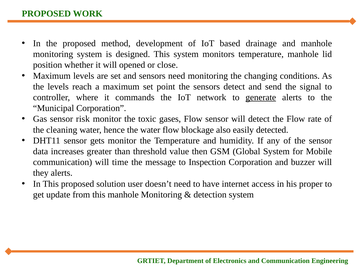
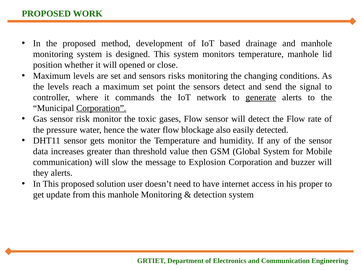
sensors need: need -> risks (177, 76)
Corporation underline: none -> present (101, 108)
cleaning: cleaning -> pressure (62, 130)
time: time -> slow (120, 163)
Inspection: Inspection -> Explosion (207, 163)
